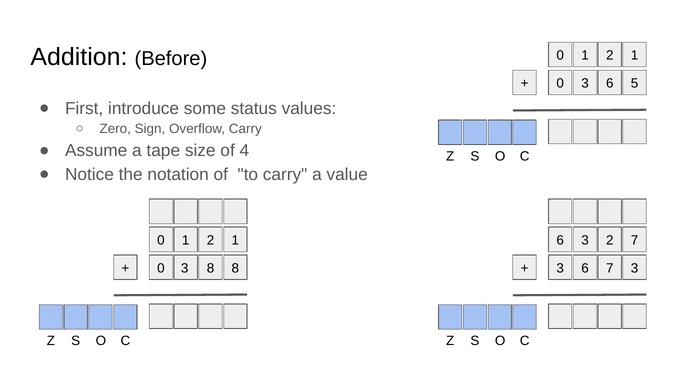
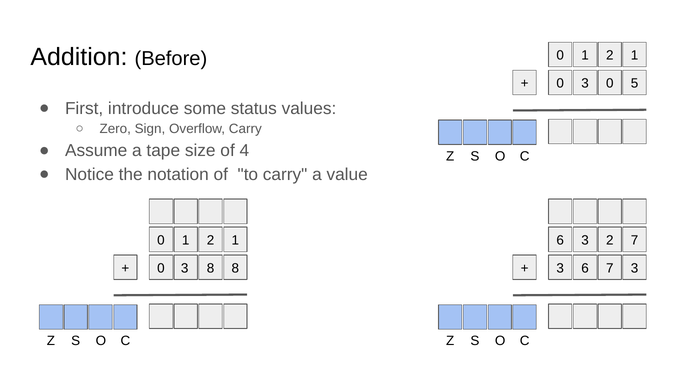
0 3 6: 6 -> 0 (610, 84)
